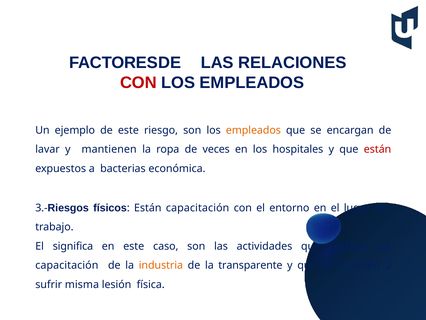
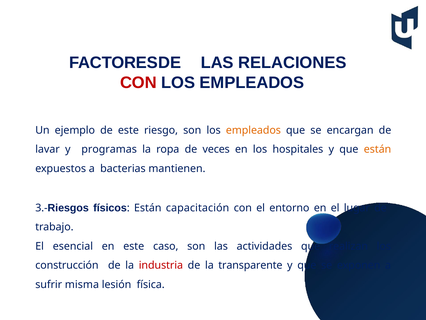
mantienen: mantienen -> programas (109, 149)
están colour: red -> orange (378, 149)
económica: económica -> mantienen (177, 168)
significa: significa -> esencial (73, 246)
capacitación: capacitación -> construcción (67, 265)
industria colour: orange -> red (161, 265)
